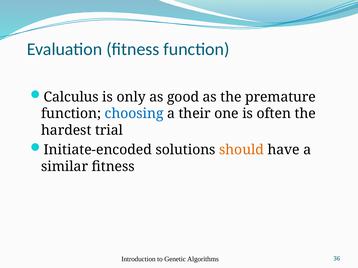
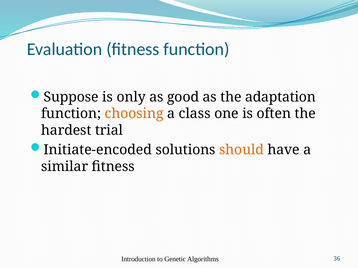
Calculus: Calculus -> Suppose (71, 97)
premature: premature -> adaptation (280, 97)
choosing colour: blue -> orange (134, 114)
their: their -> class (195, 114)
